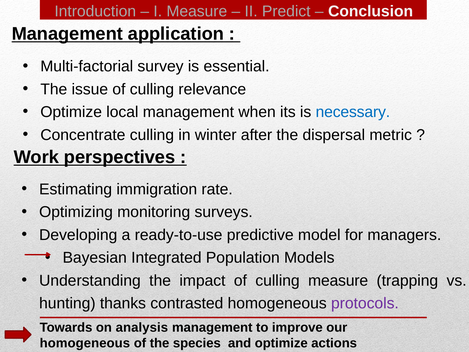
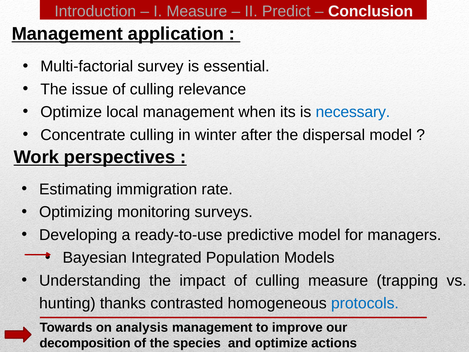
dispersal metric: metric -> model (391, 135)
protocols colour: purple -> blue (365, 303)
homogeneous: homogeneous -> decomposition (85, 343)
